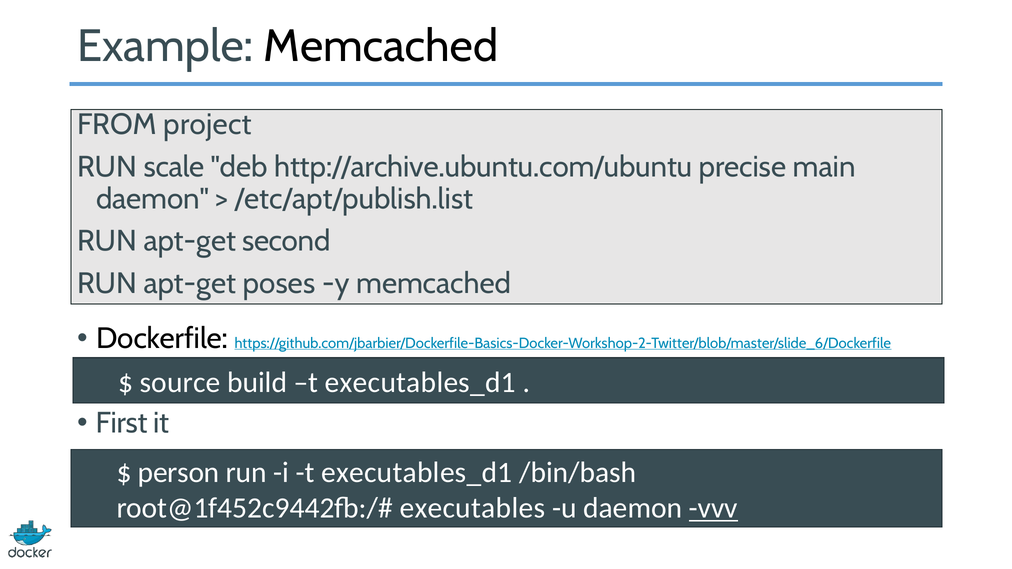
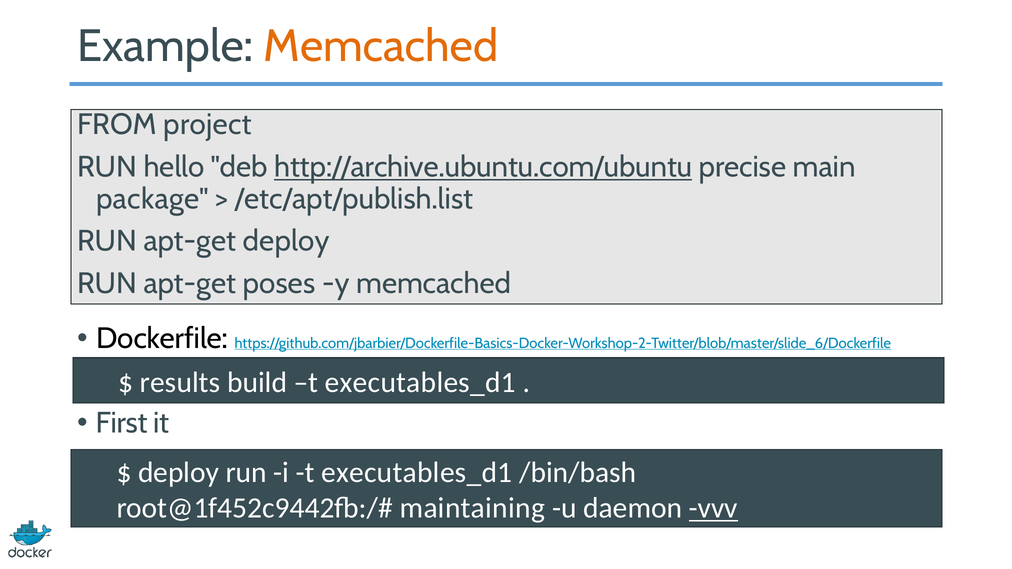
Memcached colour: black -> orange (381, 46)
scale: scale -> hello (174, 167)
http://archive.ubuntu.com/ubuntu underline: none -> present (483, 167)
daemon: daemon -> package (153, 199)
apt-get second: second -> deploy (286, 241)
source: source -> results (180, 383)
person: person -> deploy (179, 473)
executables: executables -> maintaining (472, 508)
